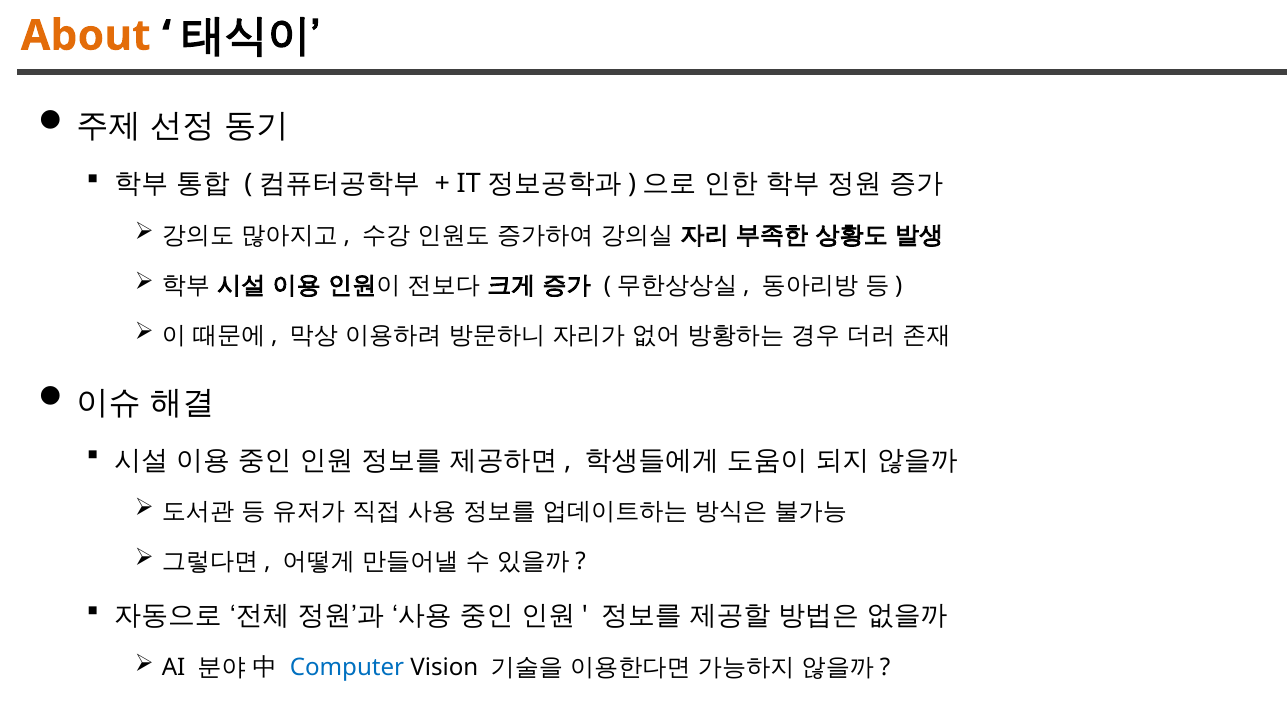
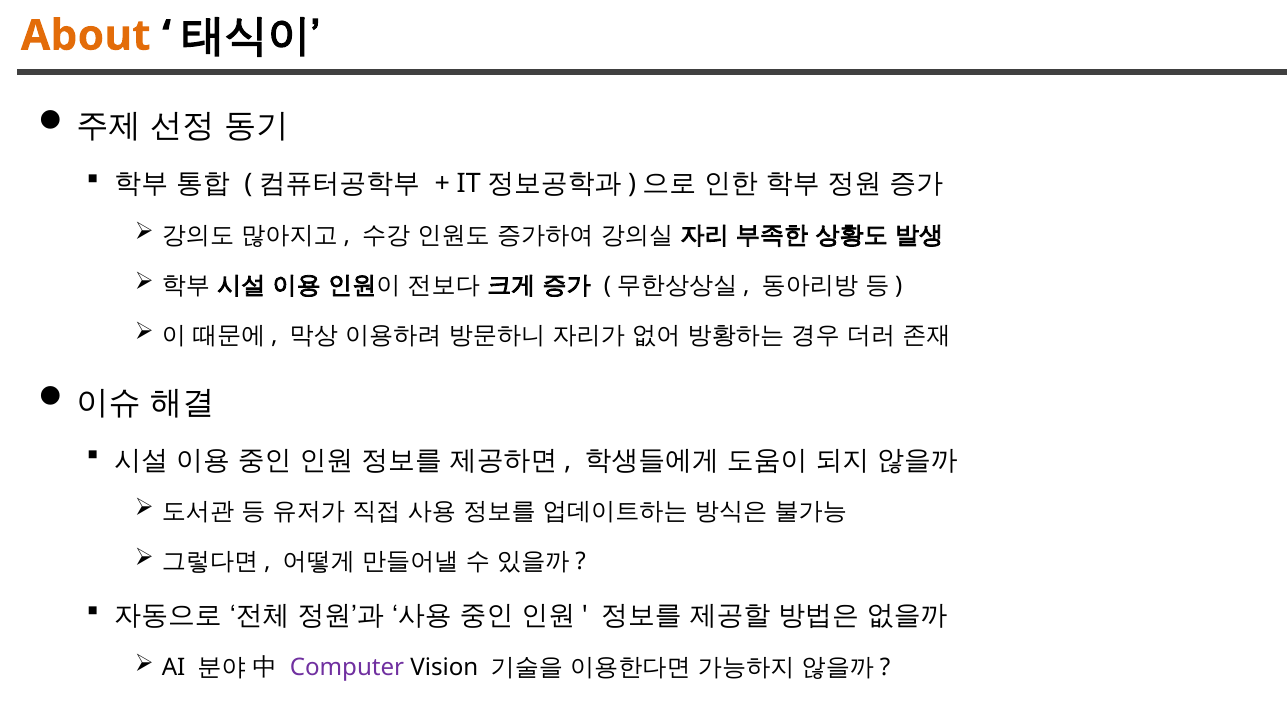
Computer colour: blue -> purple (347, 667)
